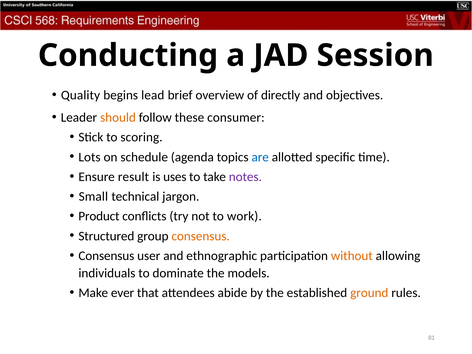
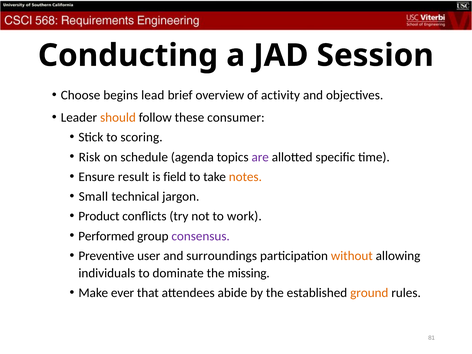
Quality: Quality -> Choose (81, 95)
directly: directly -> activity (281, 95)
Lots: Lots -> Risk (90, 157)
are colour: blue -> purple (260, 157)
uses: uses -> field (175, 177)
notes colour: purple -> orange (245, 177)
Structured: Structured -> Performed (106, 236)
consensus colour: orange -> purple (201, 236)
Consensus: Consensus -> Preventive (106, 256)
ethnographic: ethnographic -> surroundings (222, 256)
models: models -> missing (249, 273)
